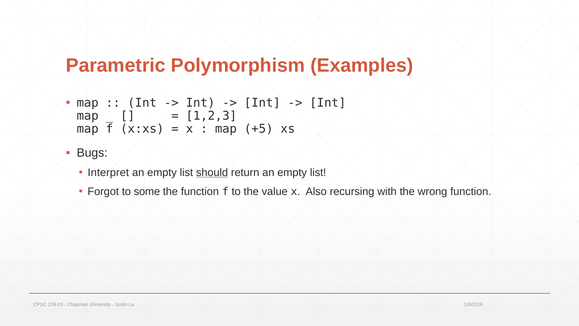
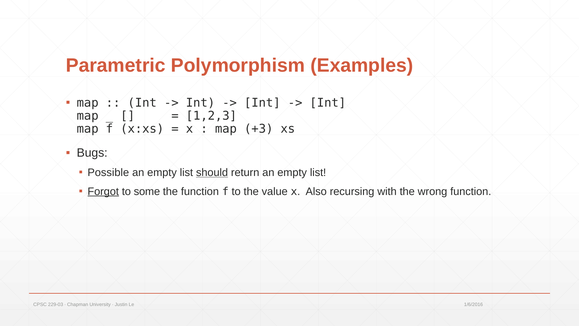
+5: +5 -> +3 (259, 129)
Interpret: Interpret -> Possible (108, 172)
Forgot underline: none -> present (103, 191)
